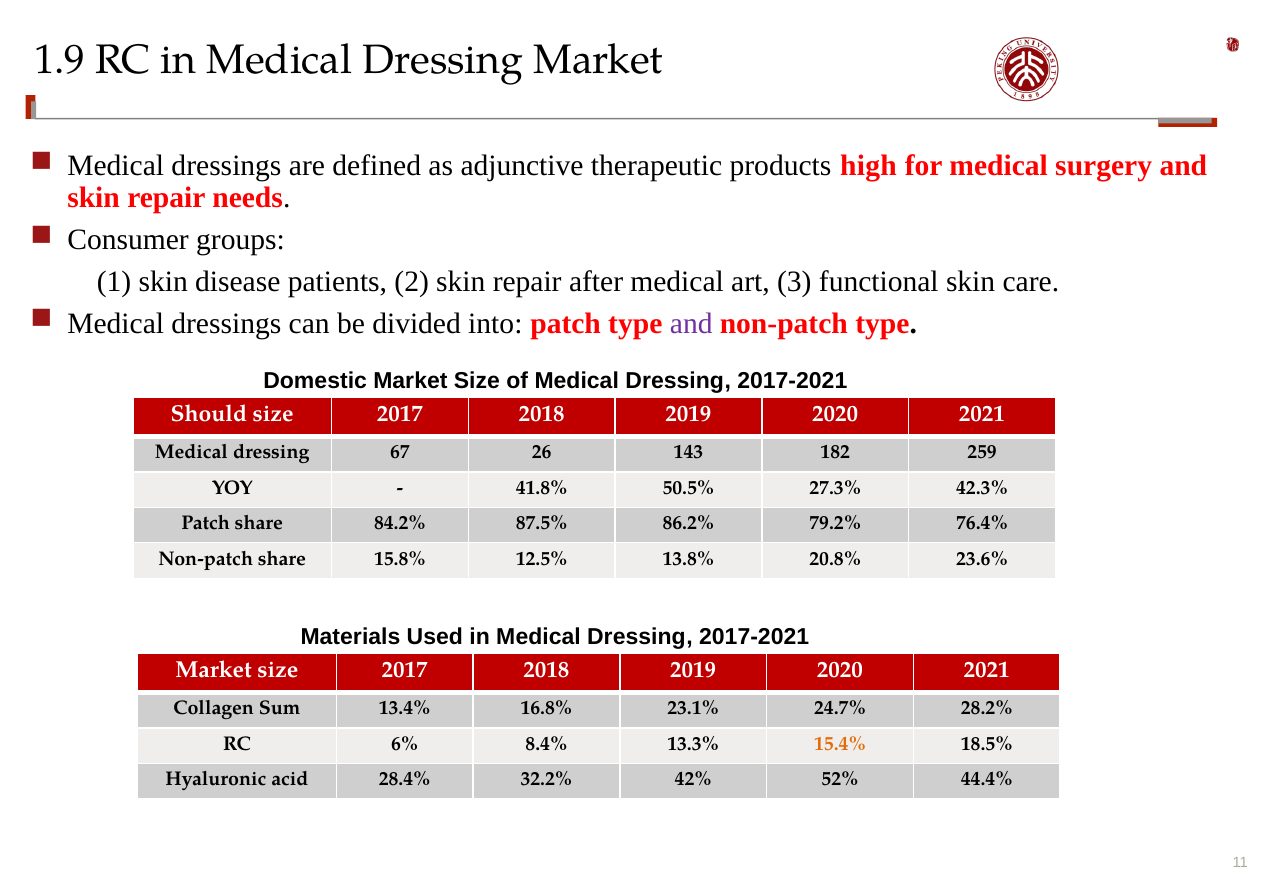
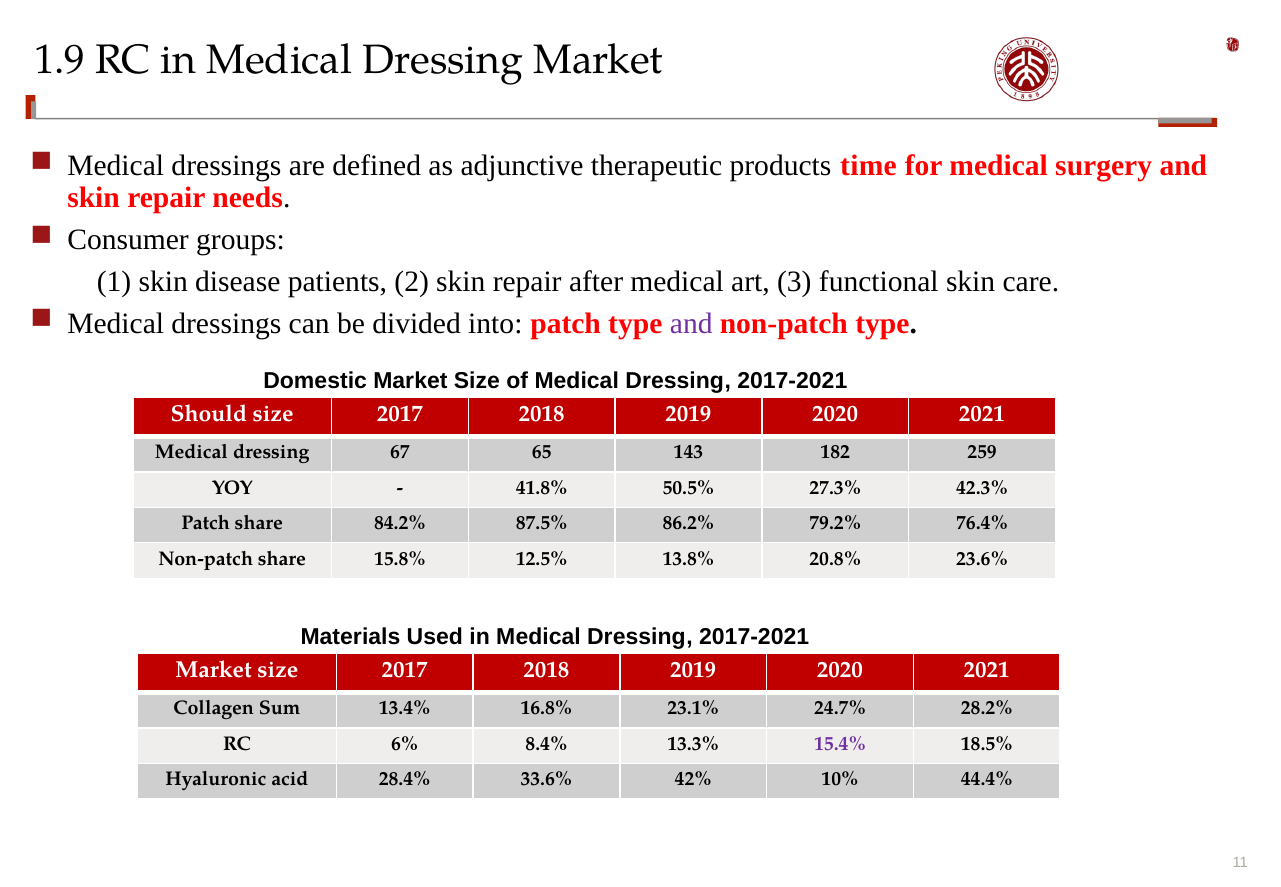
high: high -> time (868, 166)
26: 26 -> 65 (542, 452)
15.4% colour: orange -> purple (840, 744)
32.2%: 32.2% -> 33.6% (547, 779)
52%: 52% -> 10% (840, 779)
